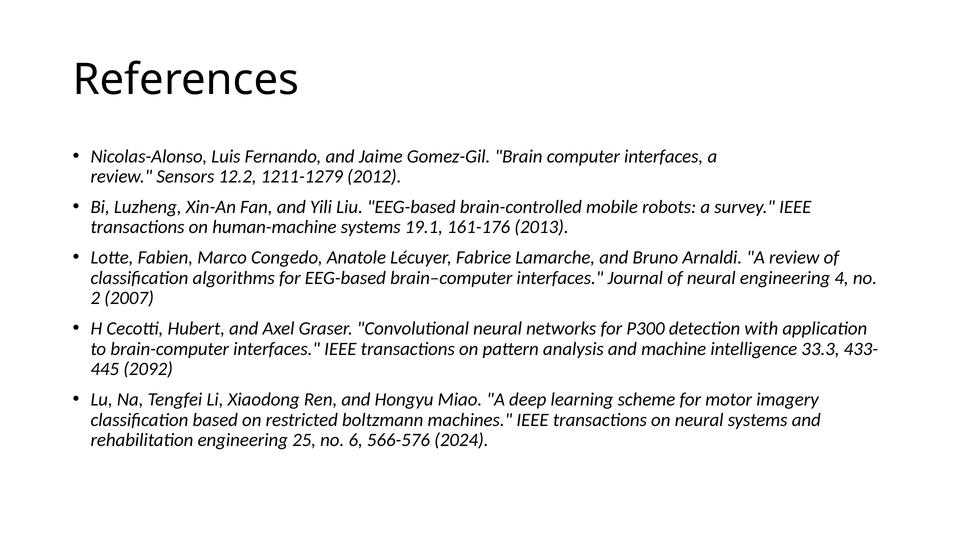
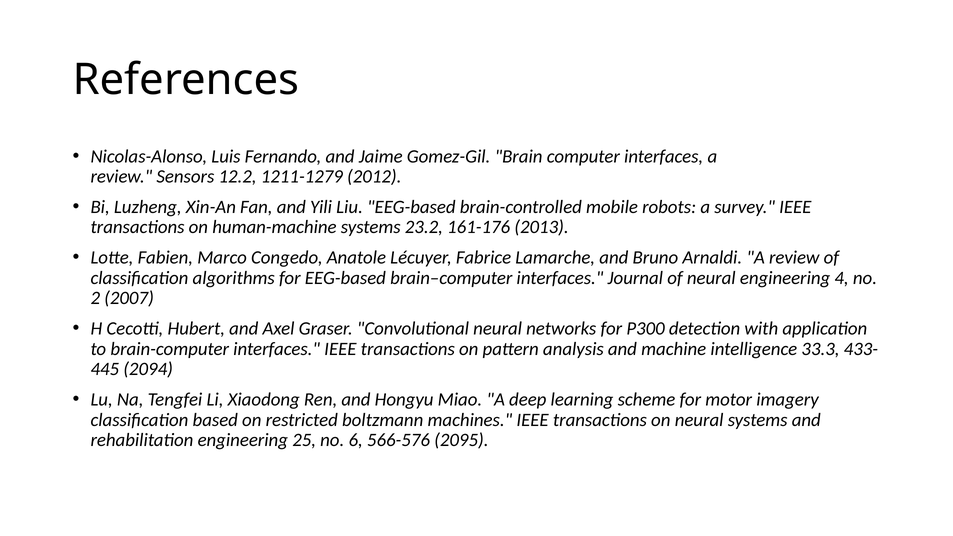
19.1: 19.1 -> 23.2 (424, 227)
2092: 2092 -> 2094 (148, 369)
2024: 2024 -> 2095 (461, 440)
